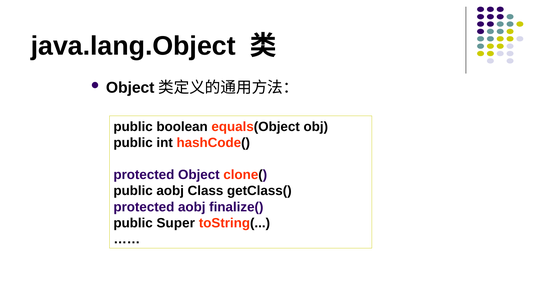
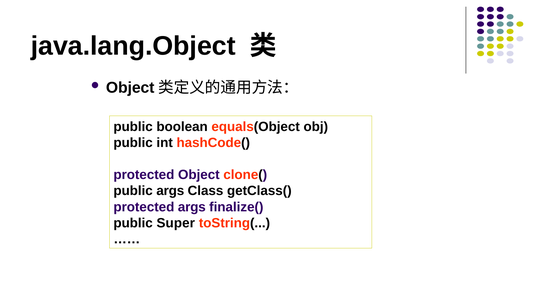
public aobj: aobj -> args (170, 191)
protected aobj: aobj -> args (192, 207)
